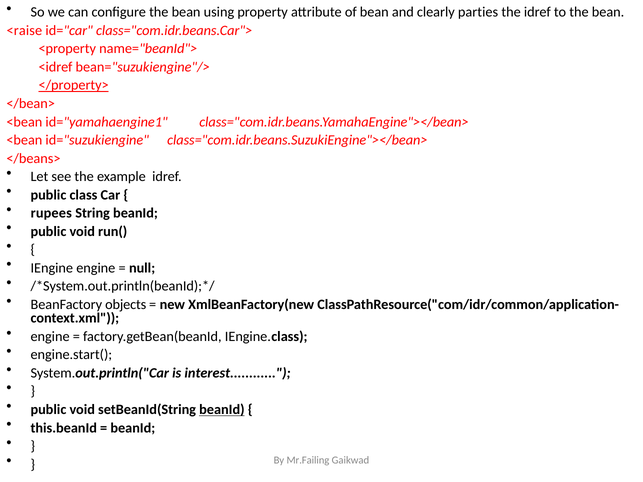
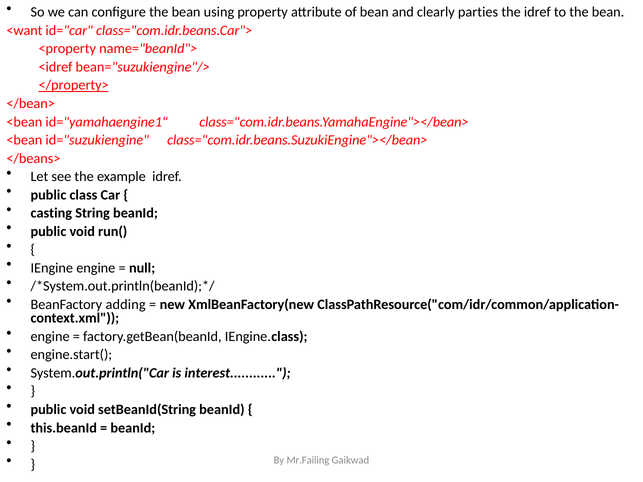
<raise: <raise -> <want (24, 31)
rupees: rupees -> casting (51, 213)
objects: objects -> adding (126, 305)
beanId underline: present -> none (222, 410)
